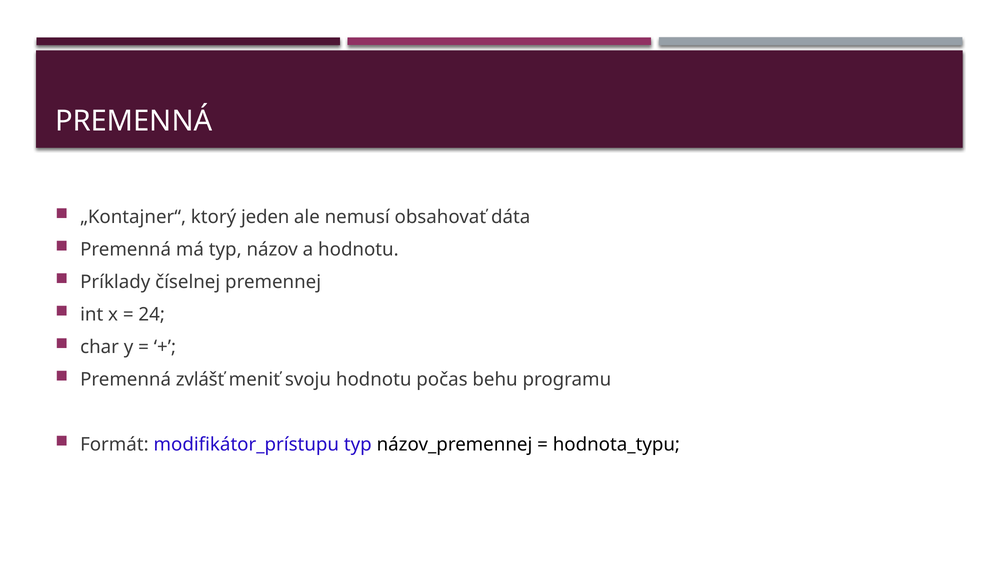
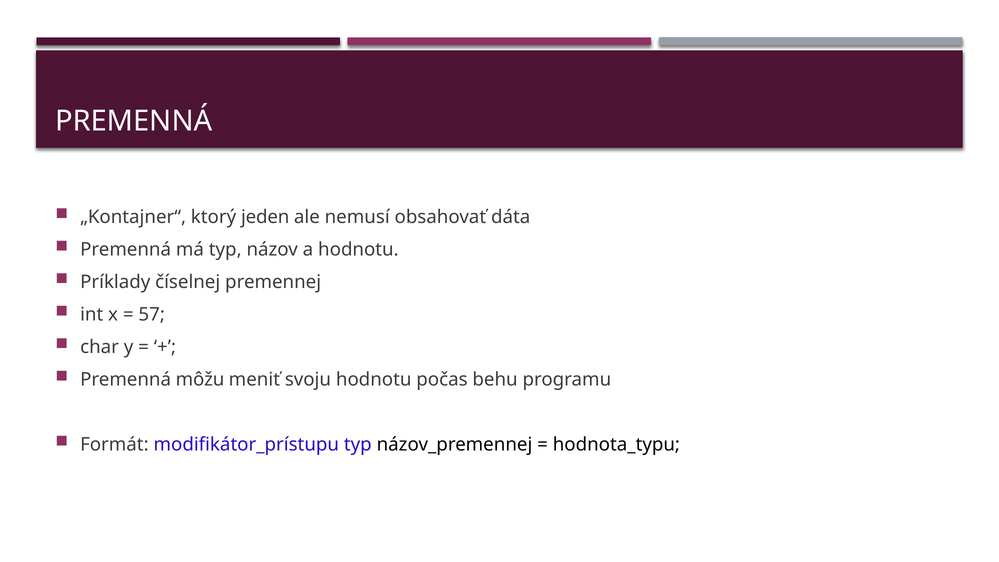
24: 24 -> 57 (152, 314)
zvlášť: zvlášť -> môžu (200, 379)
